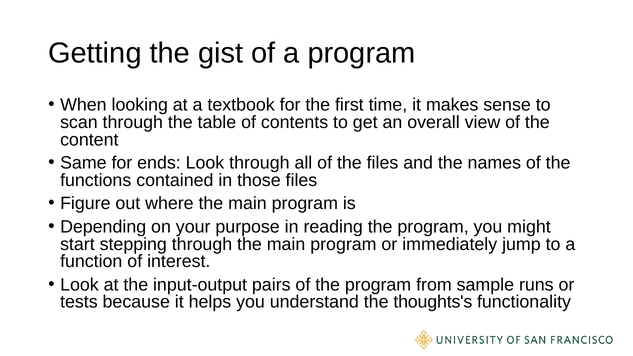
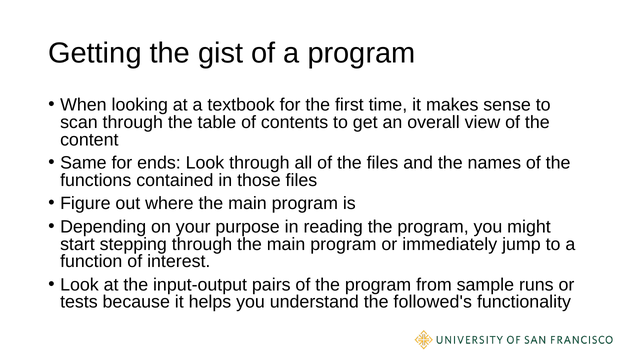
thoughts's: thoughts's -> followed's (433, 302)
